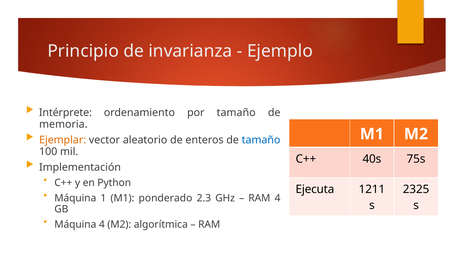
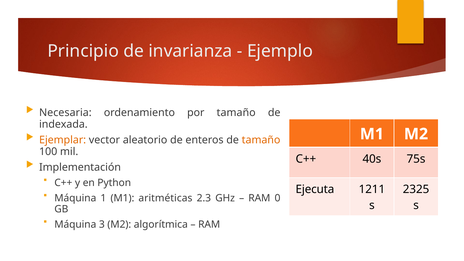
Intérprete: Intérprete -> Necesaria (65, 113)
memoria: memoria -> indexada (63, 124)
tamaño colour: blue -> orange (261, 140)
ponderado: ponderado -> aritméticas (165, 198)
RAM 4: 4 -> 0 (277, 198)
Máquina 4: 4 -> 3 (102, 224)
